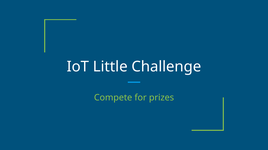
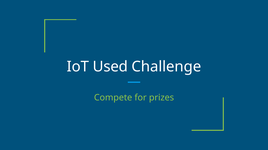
Little: Little -> Used (110, 67)
